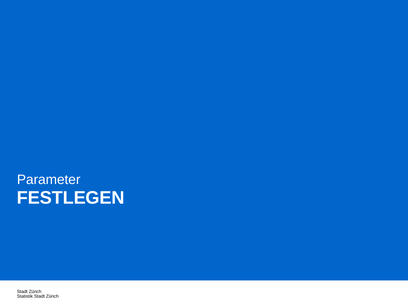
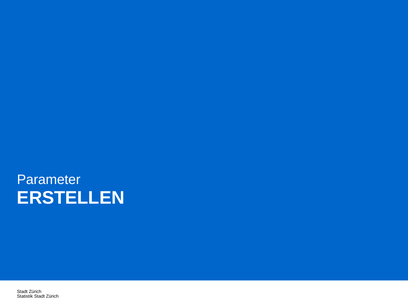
FESTLEGEN: FESTLEGEN -> ERSTELLEN (71, 198)
